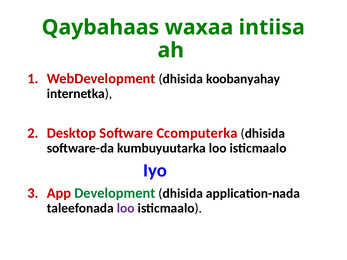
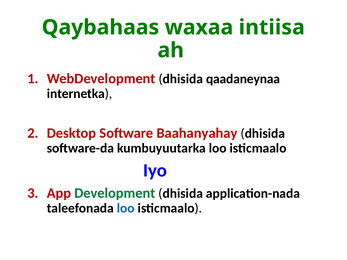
koobanyahay: koobanyahay -> qaadaneynaa (243, 79)
Ccomputerka: Ccomputerka -> Baahanyahay (197, 133)
loo colour: purple -> blue (126, 208)
